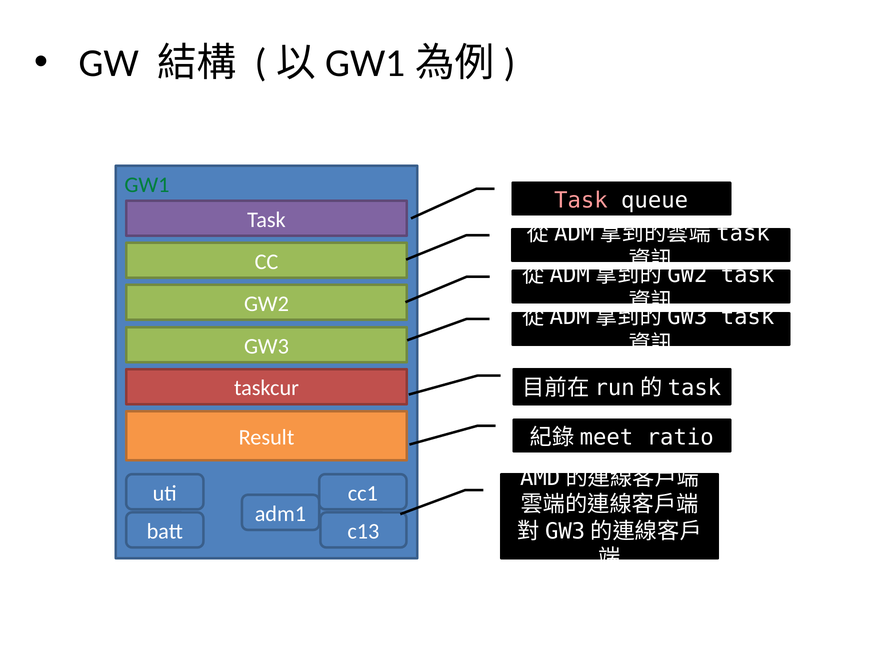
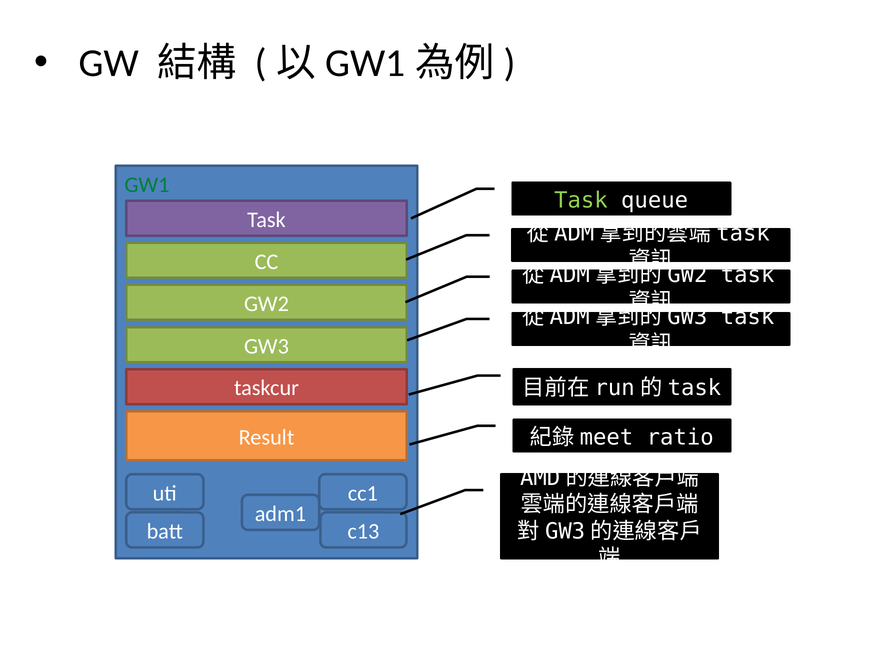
Task colour: pink -> light green (581, 200)
